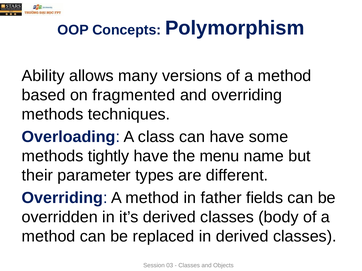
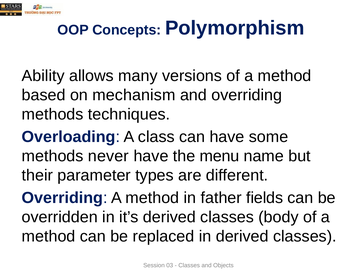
fragmented: fragmented -> mechanism (134, 95)
tightly: tightly -> never (108, 156)
